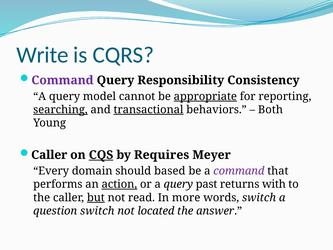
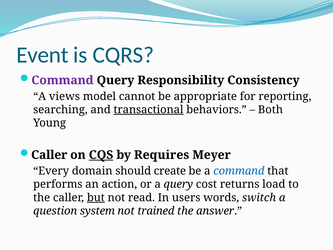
Write: Write -> Event (42, 55)
query: query -> views (64, 96)
appropriate underline: present -> none (205, 96)
searching underline: present -> none (60, 110)
based: based -> create (170, 171)
command colour: purple -> blue (239, 171)
action underline: present -> none (119, 184)
past: past -> cost (206, 184)
with: with -> load (274, 184)
more: more -> users (186, 197)
question switch: switch -> system (97, 211)
located: located -> trained (156, 211)
